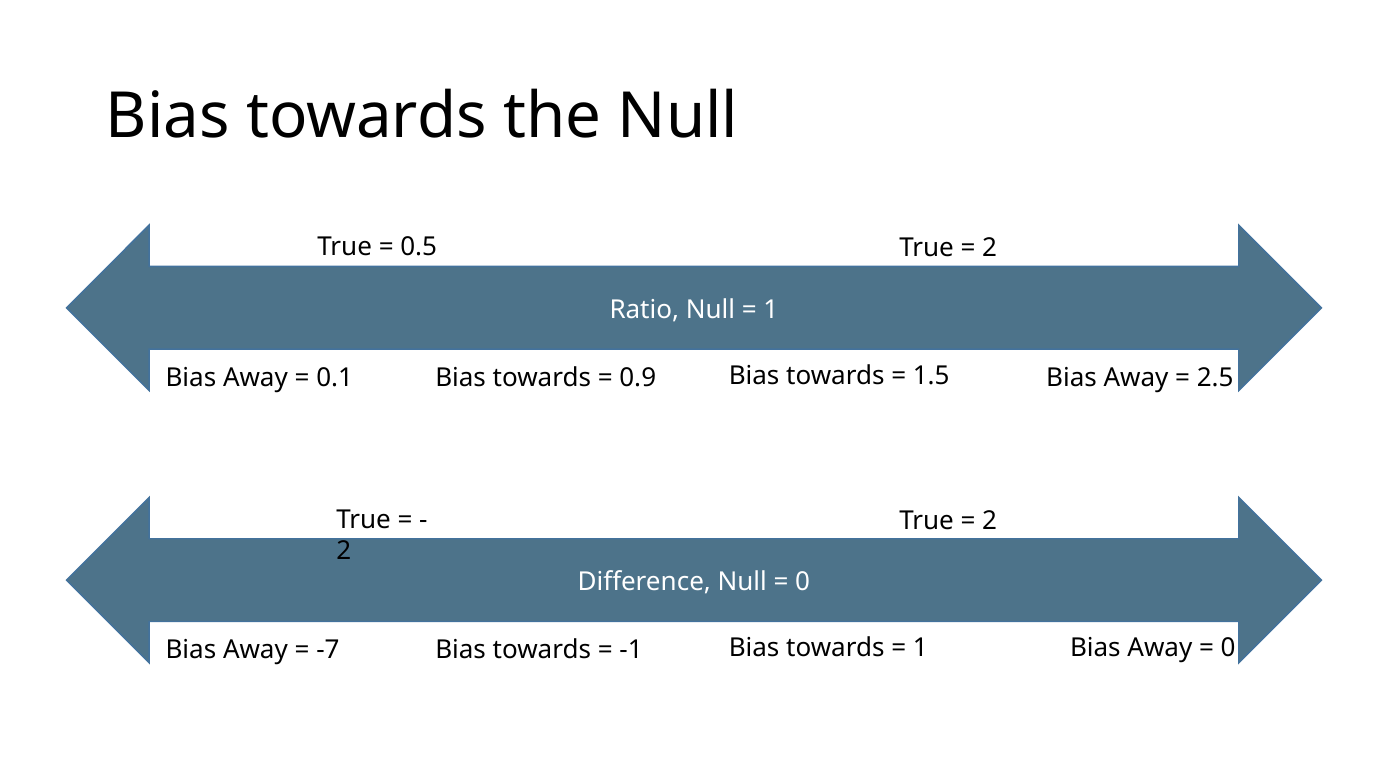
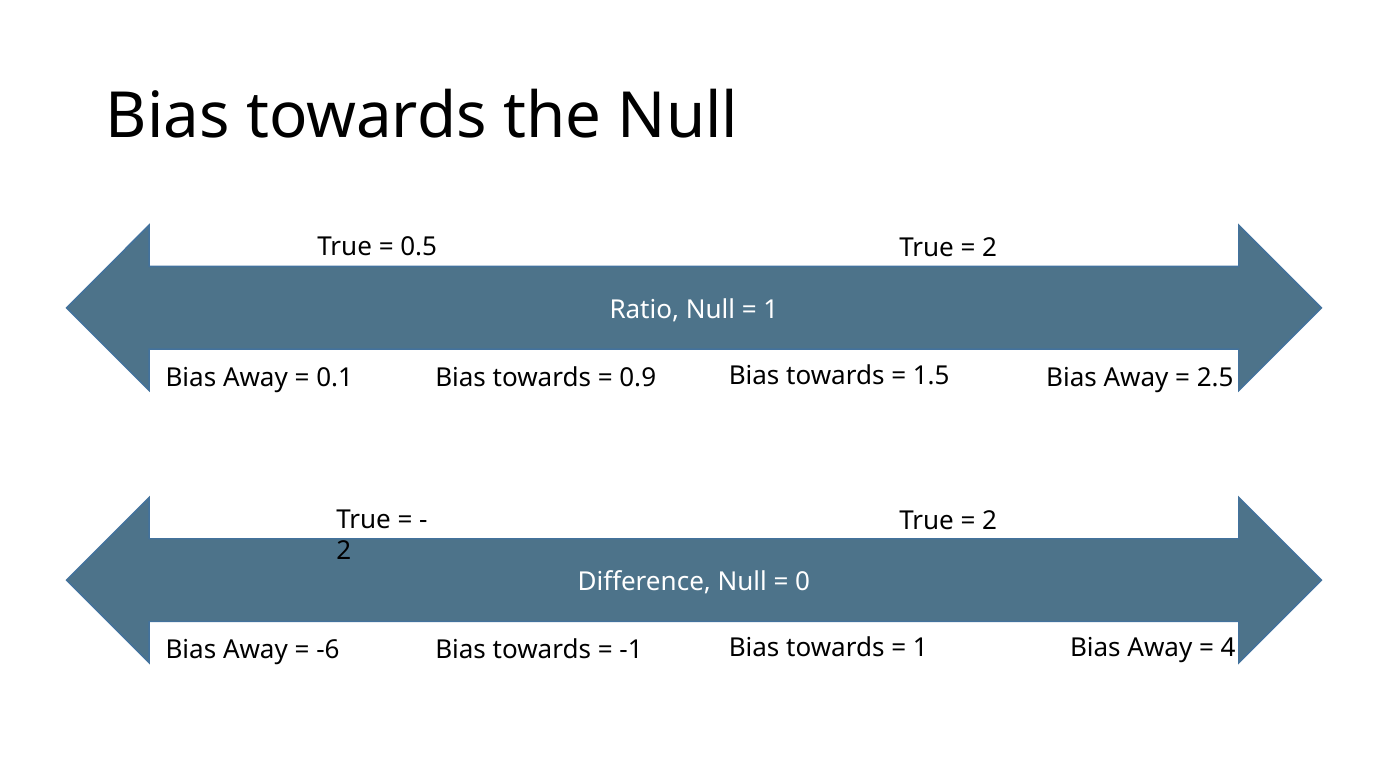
0: 0 -> 4 (1228, 648)
-7: -7 -> -6 (328, 650)
